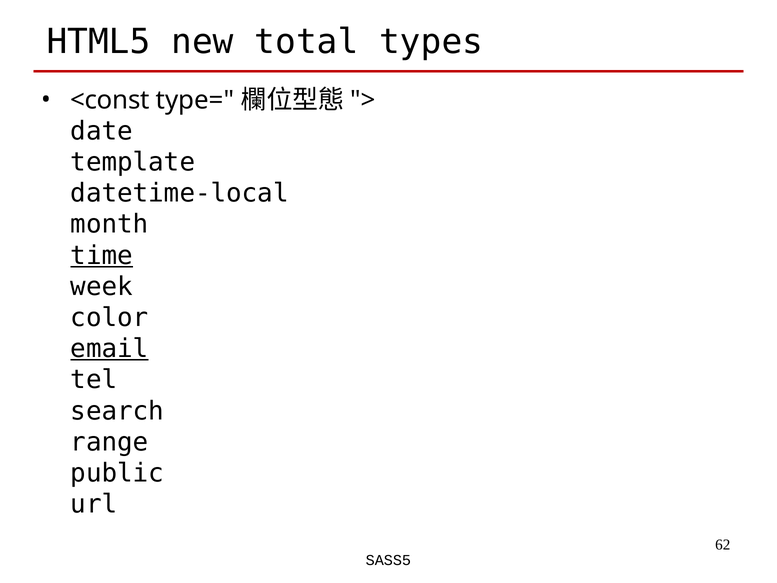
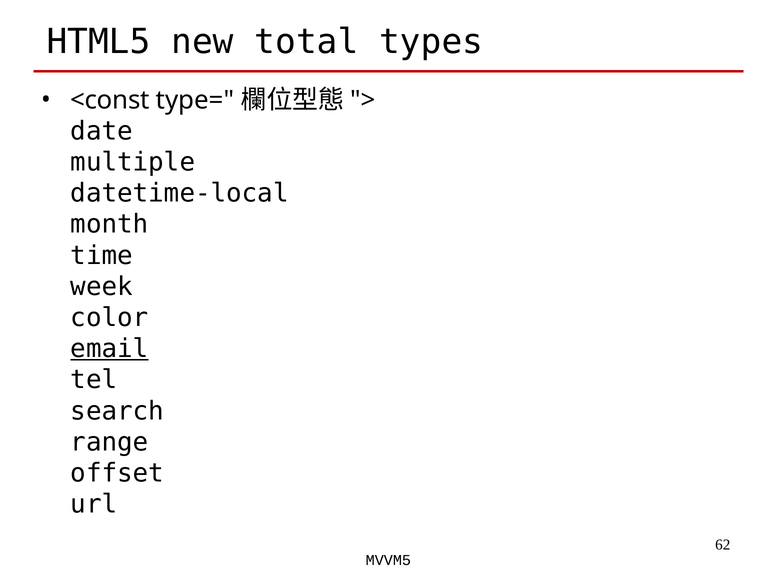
template: template -> multiple (133, 162)
time underline: present -> none (102, 255)
public: public -> offset (117, 473)
SASS5: SASS5 -> MVVM5 (388, 560)
